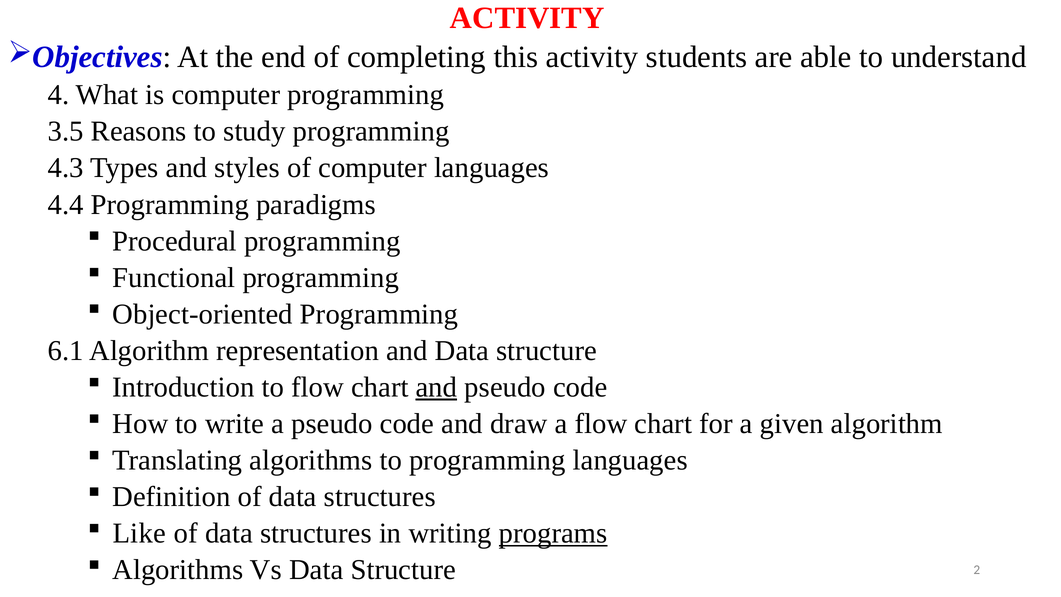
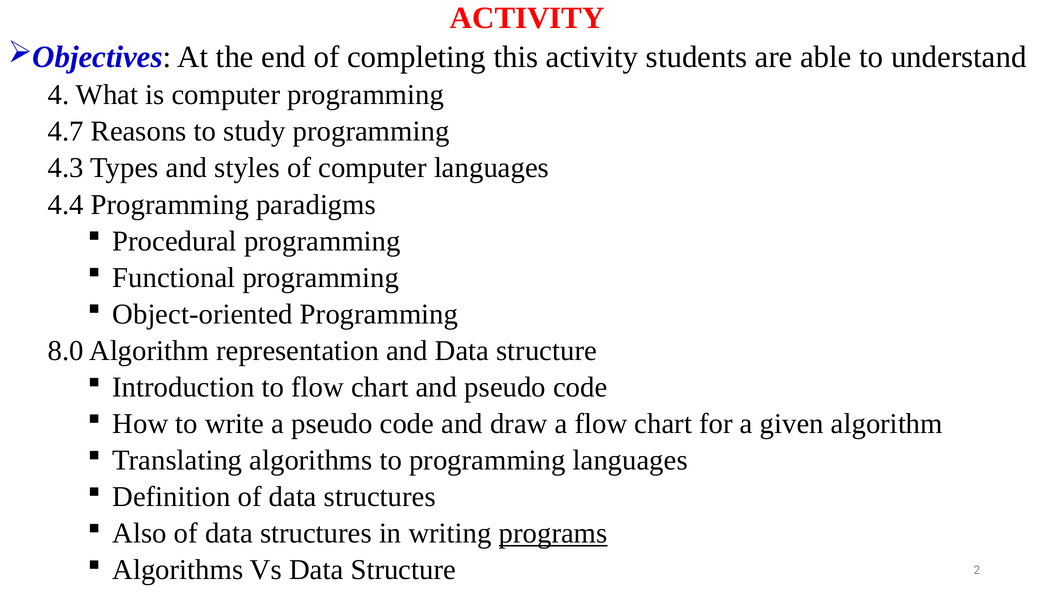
3.5: 3.5 -> 4.7 (66, 131)
6.1: 6.1 -> 8.0 (66, 351)
and underline: present -> none (436, 387)
Like: Like -> Also (140, 533)
